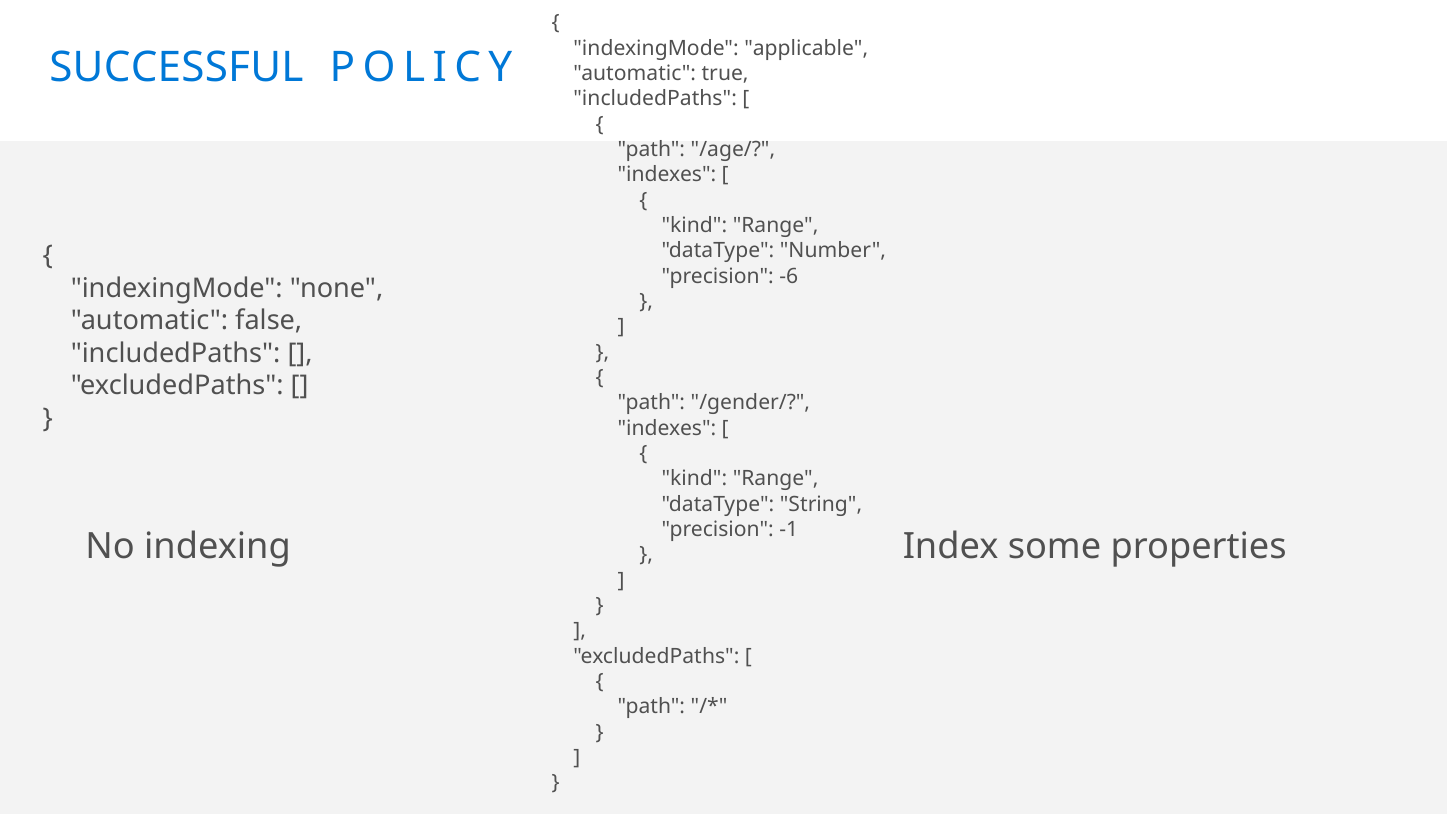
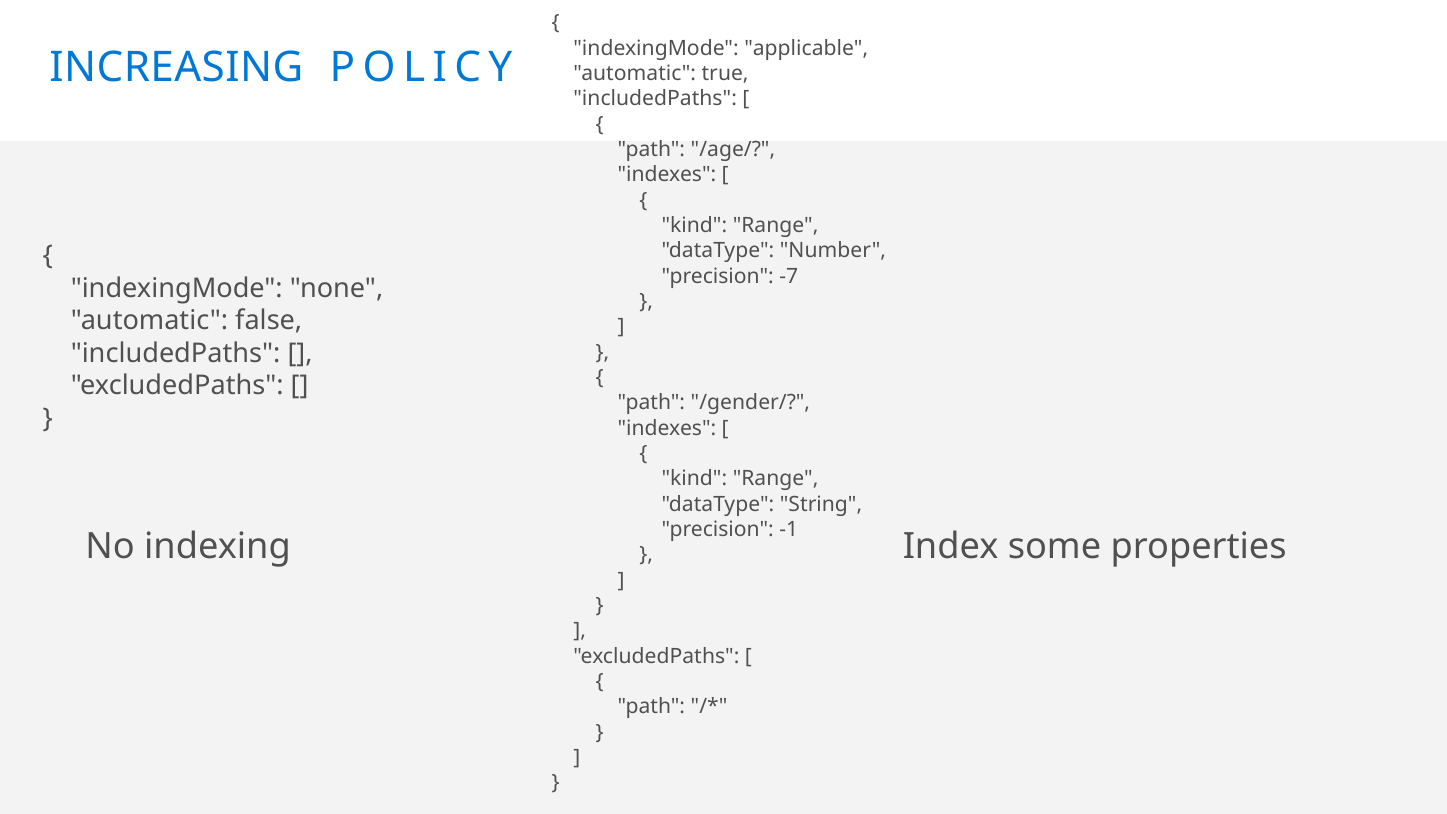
SUCCESSFUL: SUCCESSFUL -> INCREASING (176, 68)
-6: -6 -> -7 (789, 276)
